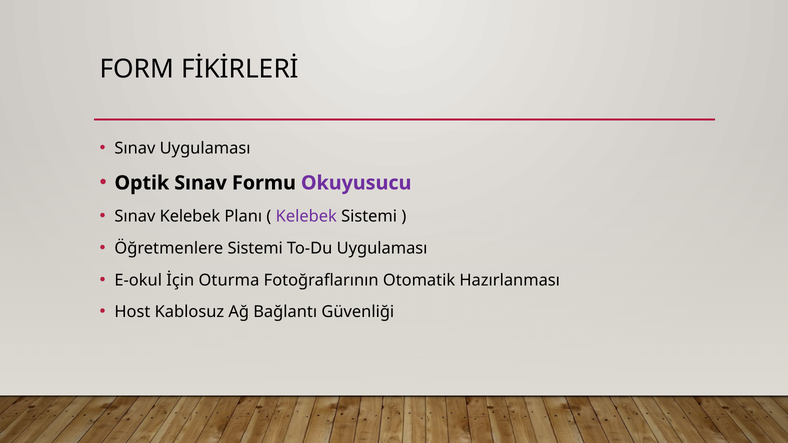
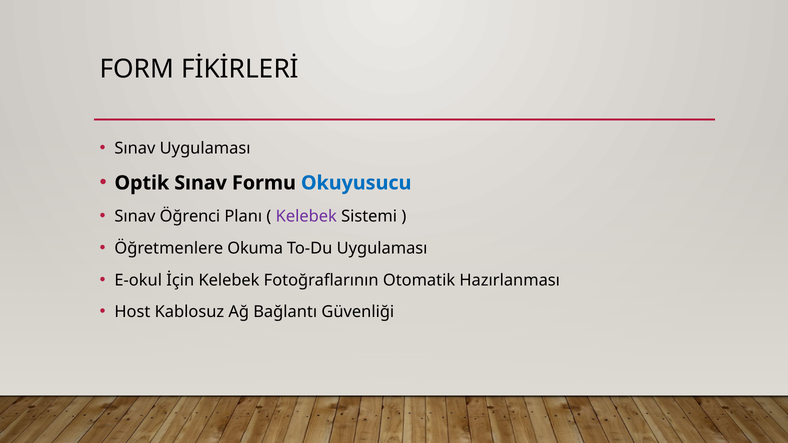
Okuyusucu colour: purple -> blue (356, 183)
Sınav Kelebek: Kelebek -> Öğrenci (190, 217)
Öğretmenlere Sistemi: Sistemi -> Okuma (255, 248)
İçin Oturma: Oturma -> Kelebek (229, 280)
